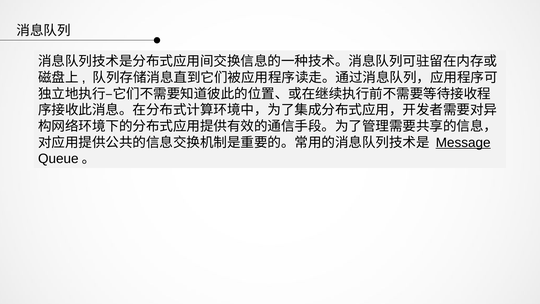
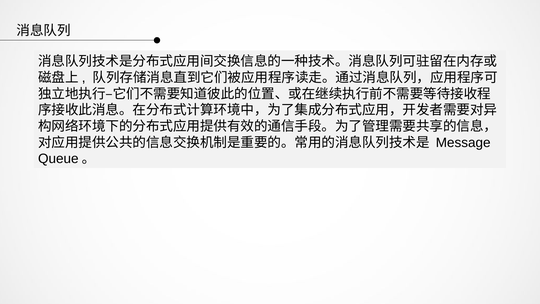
Message underline: present -> none (463, 142)
